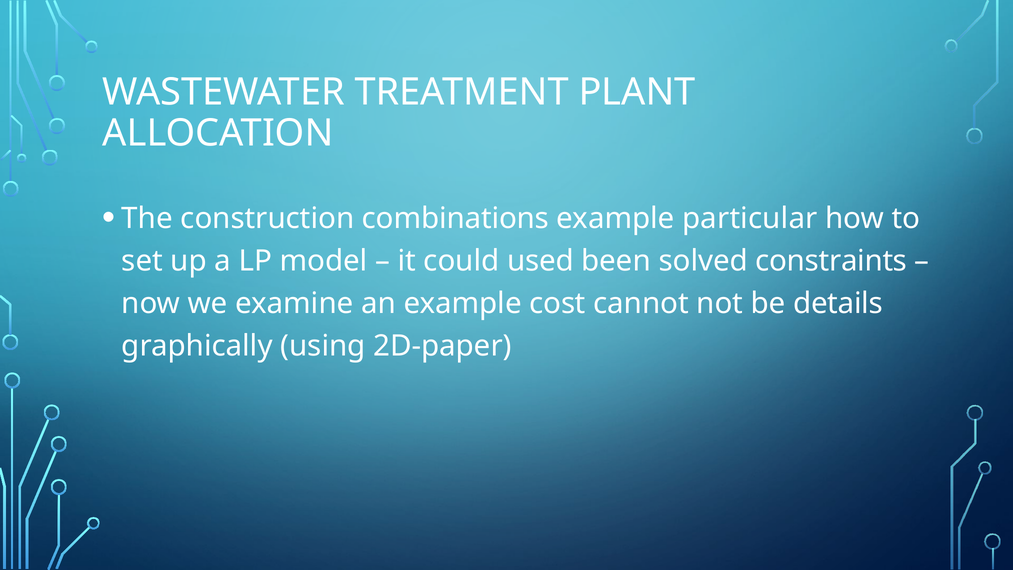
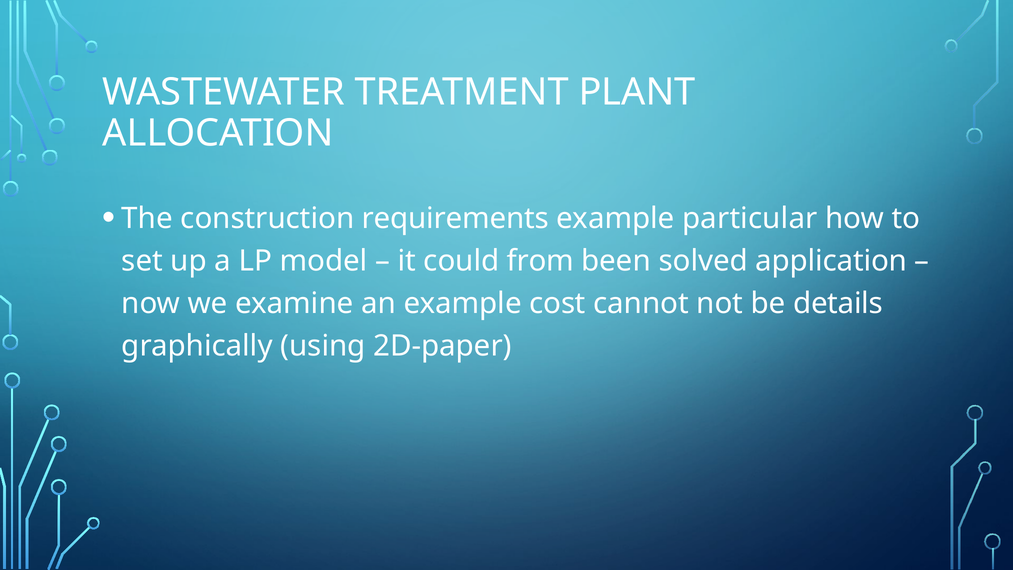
combinations: combinations -> requirements (455, 218)
used: used -> from (540, 261)
constraints: constraints -> application (831, 261)
